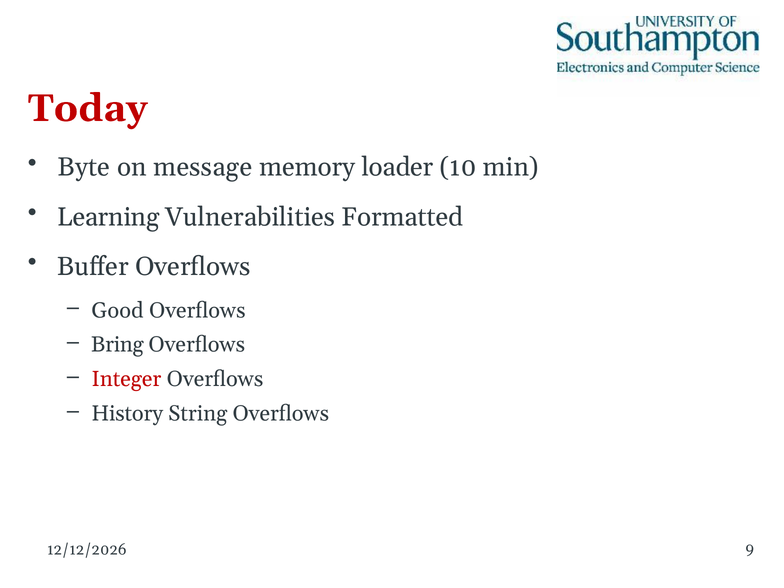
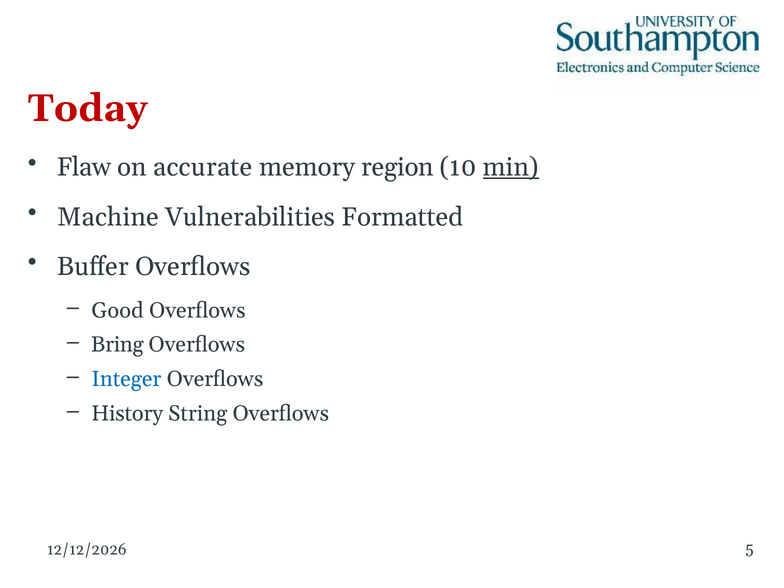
Byte: Byte -> Flaw (84, 167)
message: message -> accurate (203, 167)
loader: loader -> region (398, 167)
min underline: none -> present (511, 167)
Learning: Learning -> Machine (108, 217)
Integer colour: red -> blue (126, 379)
9: 9 -> 5 (750, 549)
